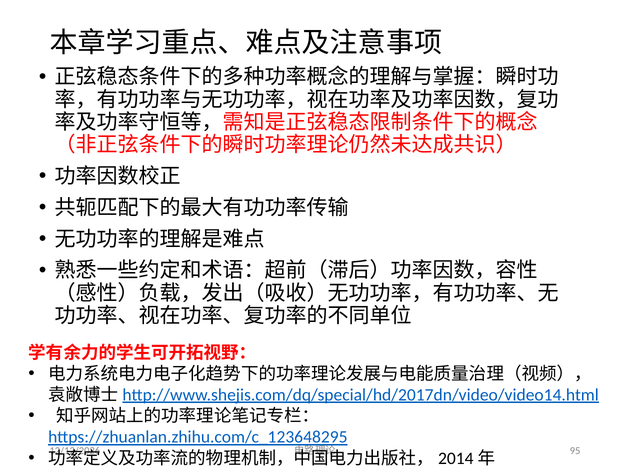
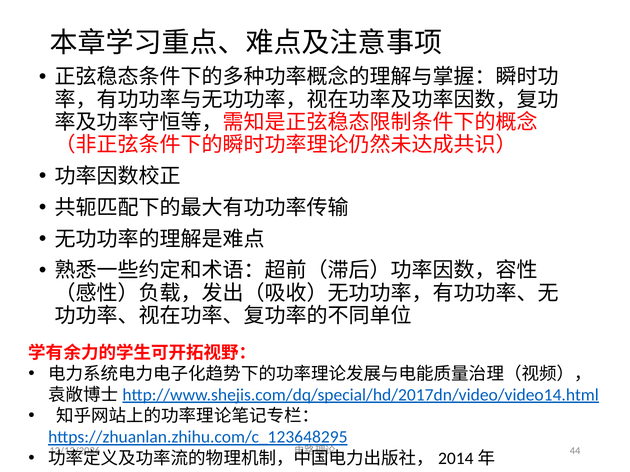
95: 95 -> 44 (575, 451)
